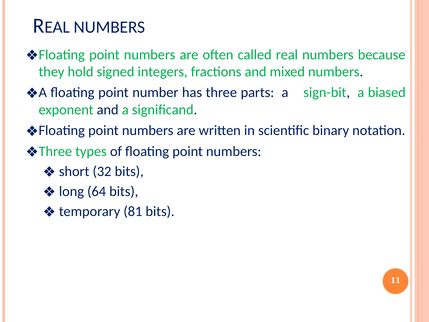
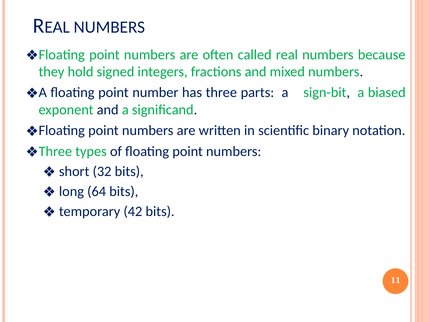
81: 81 -> 42 (133, 211)
